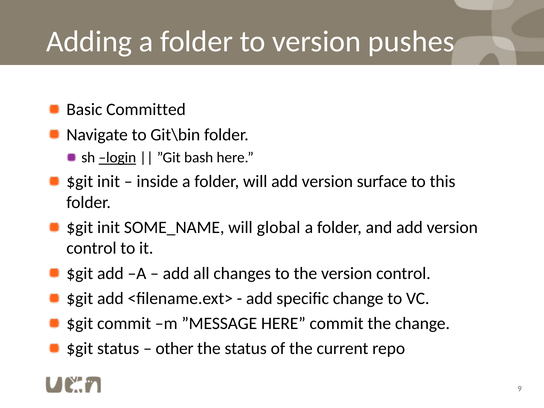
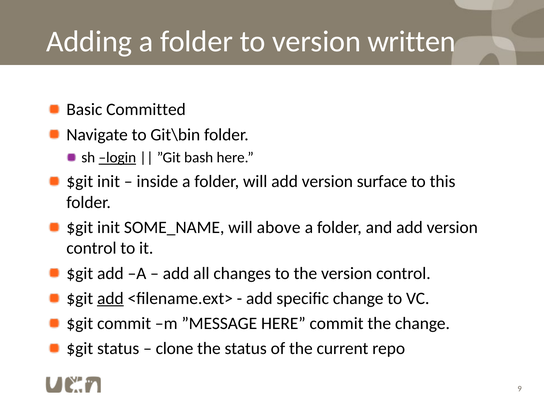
pushes: pushes -> written (412, 41)
global: global -> above (279, 227)
add underline: none -> present (110, 298)
other: other -> clone (175, 349)
